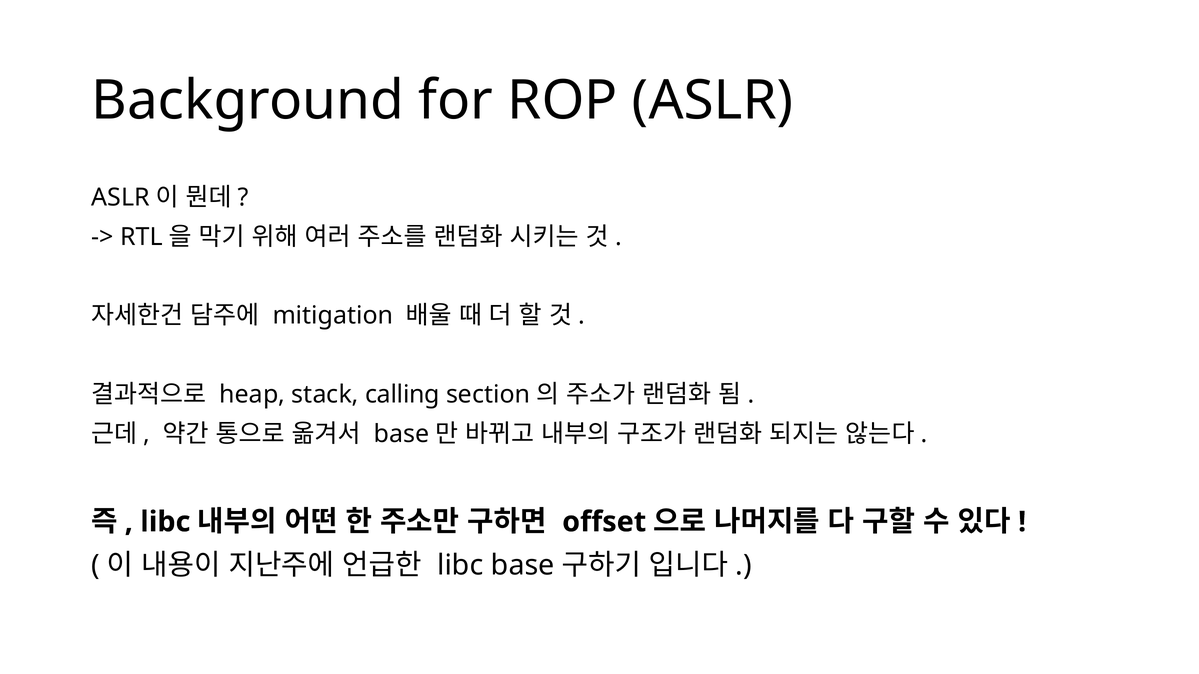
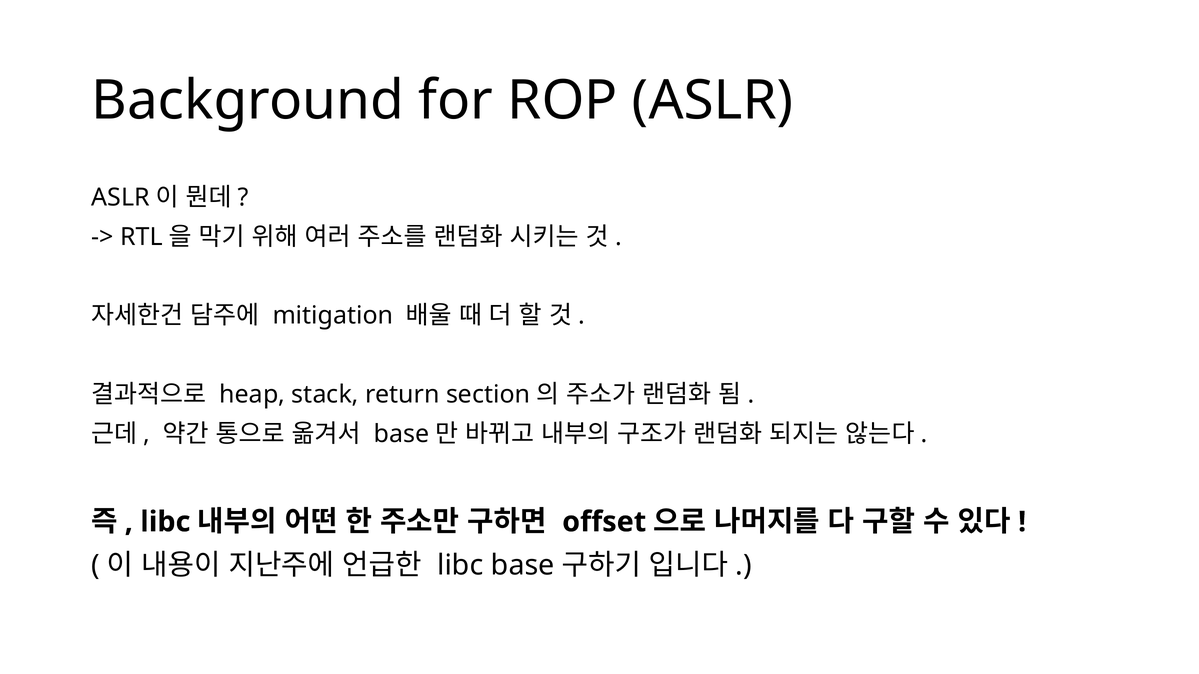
calling: calling -> return (402, 395)
